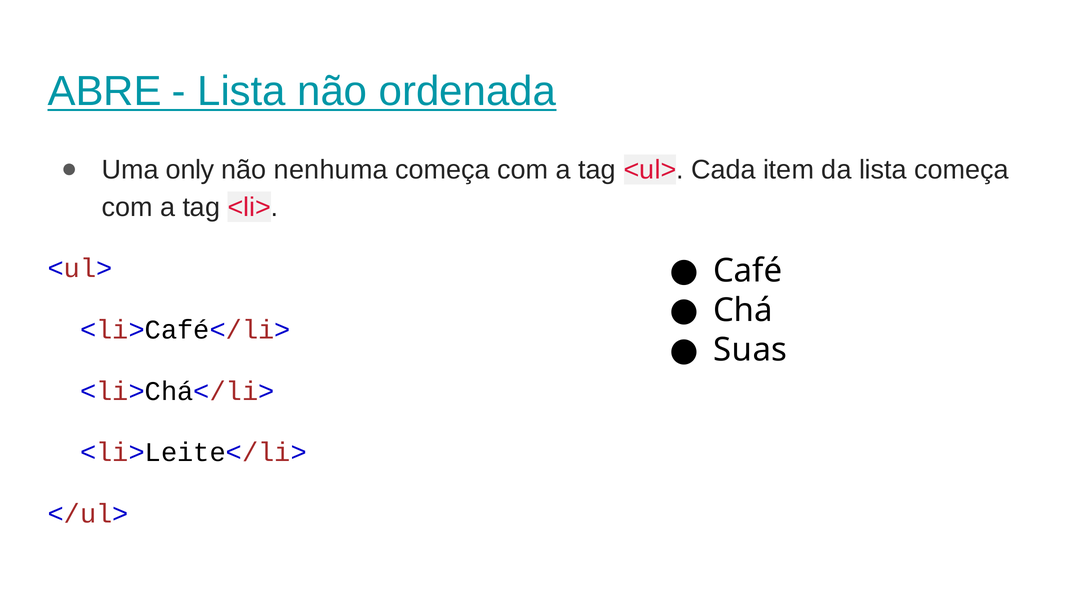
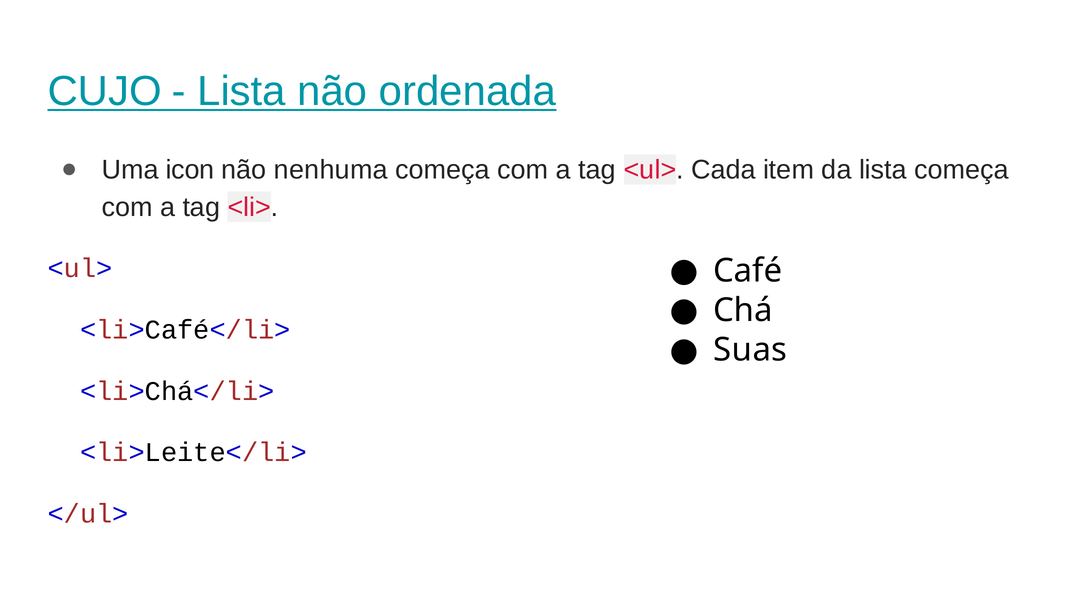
ABRE: ABRE -> CUJO (105, 92)
only: only -> icon (190, 170)
